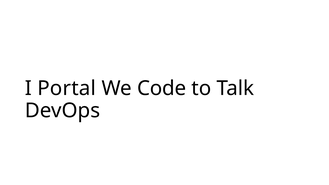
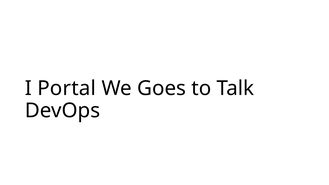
Code: Code -> Goes (162, 88)
